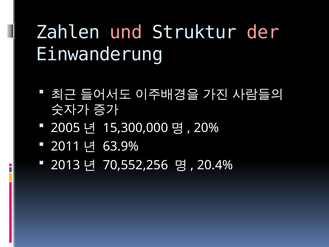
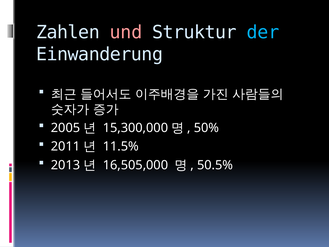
der colour: pink -> light blue (263, 32)
20%: 20% -> 50% (206, 128)
63.9%: 63.9% -> 11.5% (121, 146)
70,552,256: 70,552,256 -> 16,505,000 (135, 165)
20.4%: 20.4% -> 50.5% (215, 165)
